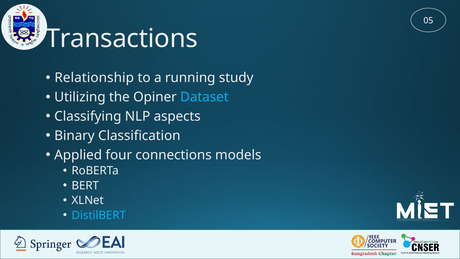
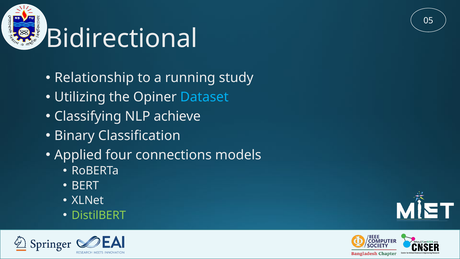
Transactions: Transactions -> Bidirectional (122, 39)
aspects: aspects -> achieve (177, 116)
DistilBERT colour: light blue -> light green (99, 215)
